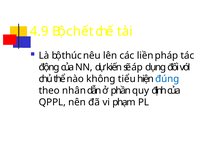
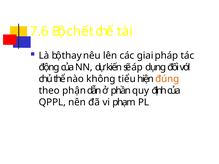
4.9: 4.9 -> 7.6 (39, 31)
thúc: thúc -> thay (72, 56)
liền: liền -> giai (145, 56)
đúng colour: blue -> orange (167, 79)
nhân: nhân -> phận (74, 91)
